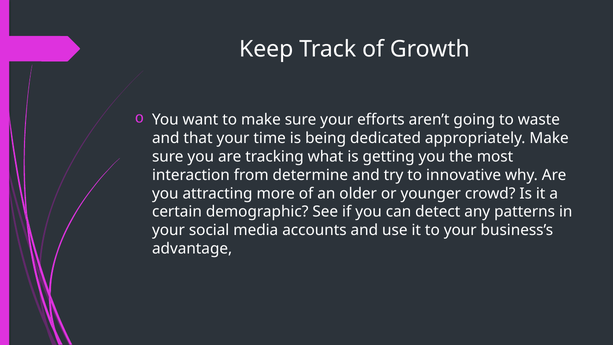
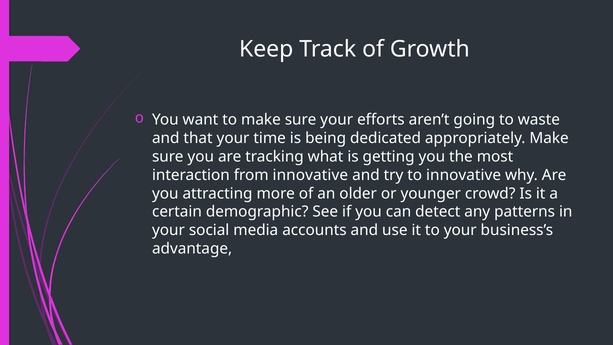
from determine: determine -> innovative (310, 175)
